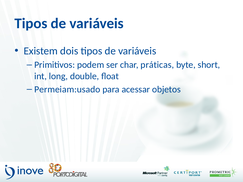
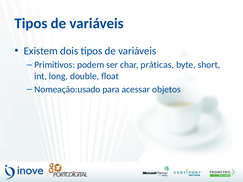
Permeiam:usado: Permeiam:usado -> Nomeação:usado (67, 90)
